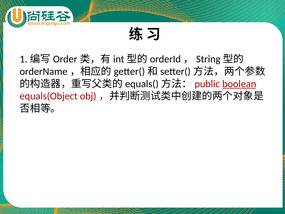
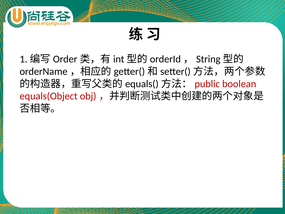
boolean underline: present -> none (239, 84)
